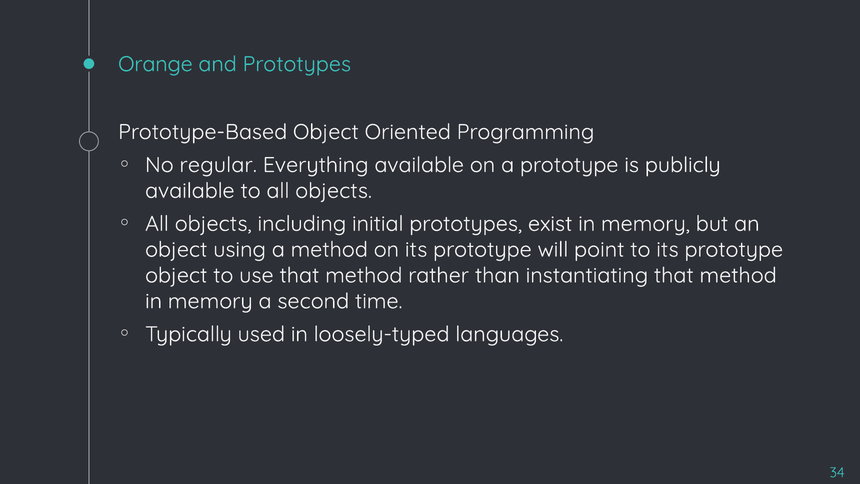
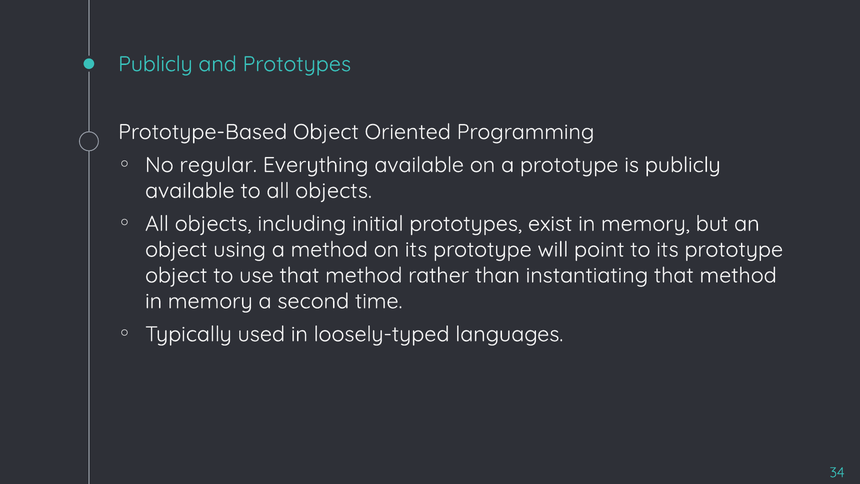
Orange: Orange -> Publicly (155, 64)
